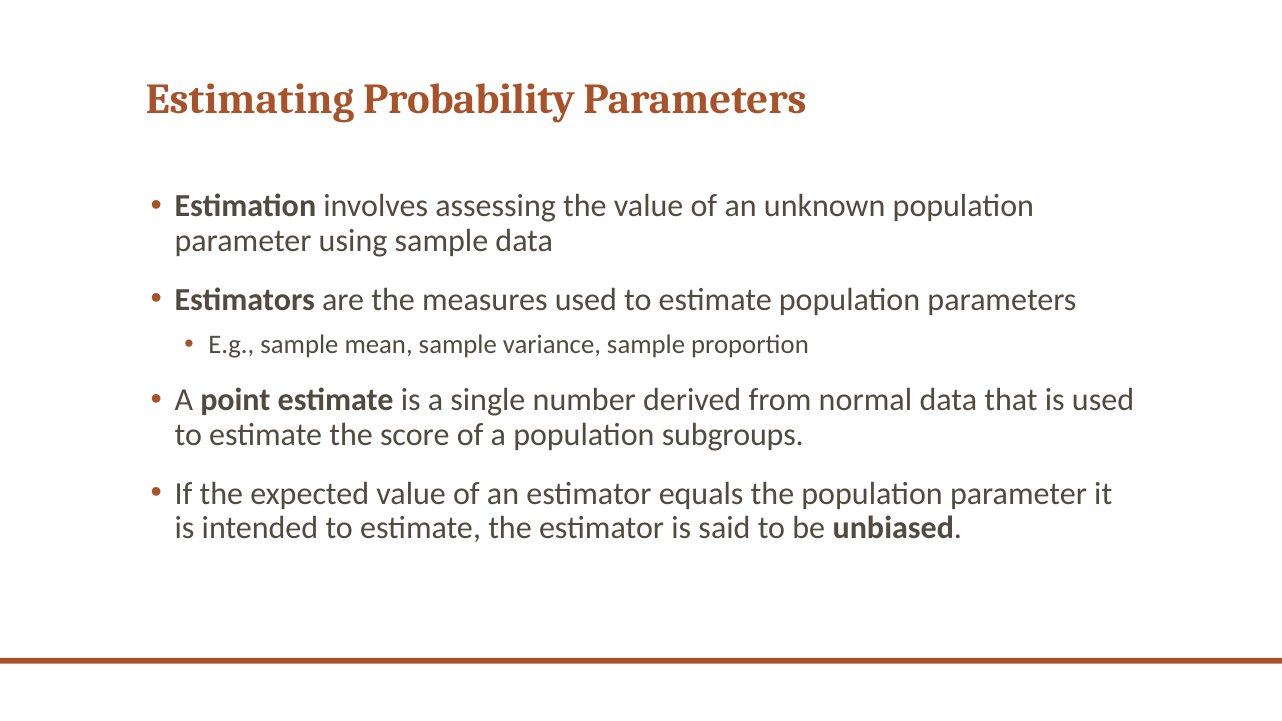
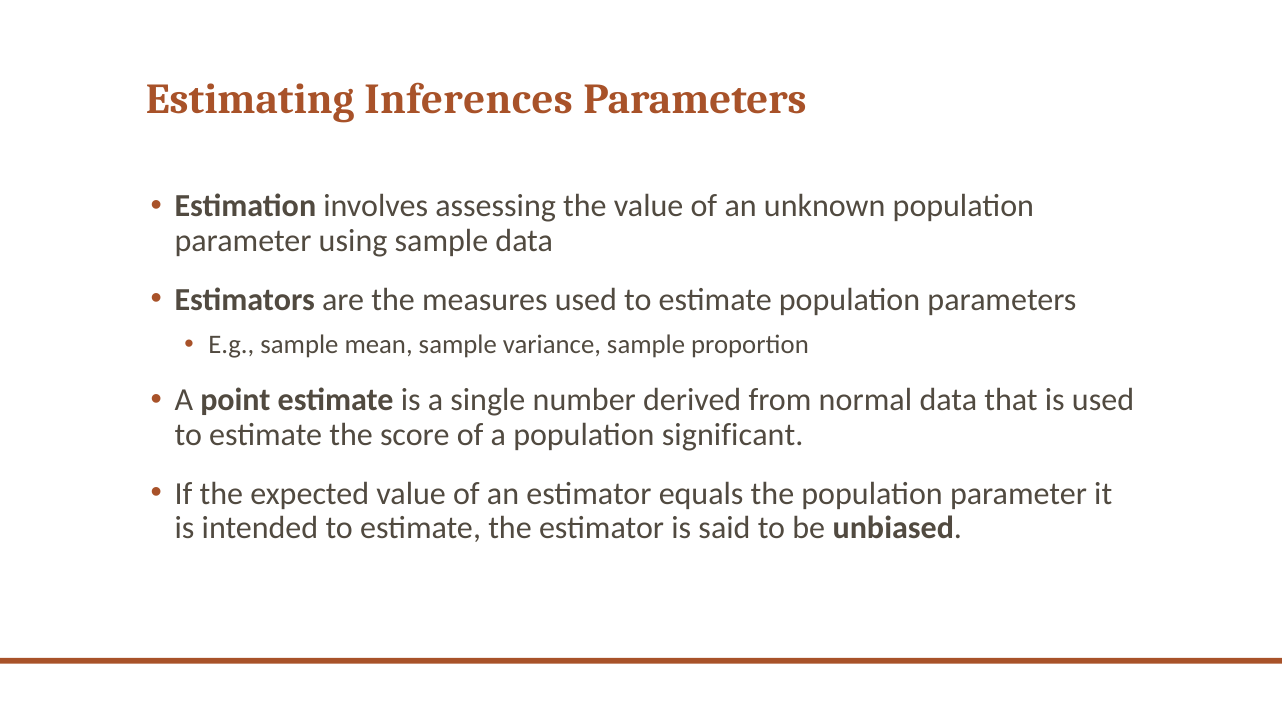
Probability: Probability -> Inferences (469, 100)
subgroups: subgroups -> significant (733, 435)
